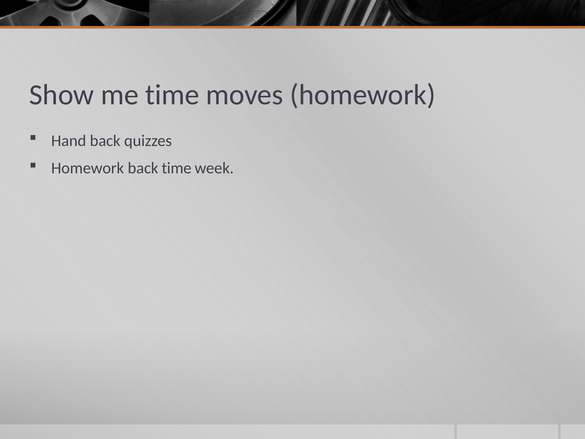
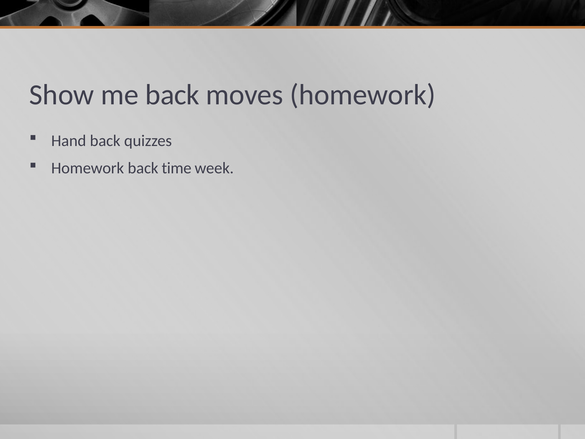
me time: time -> back (172, 95)
